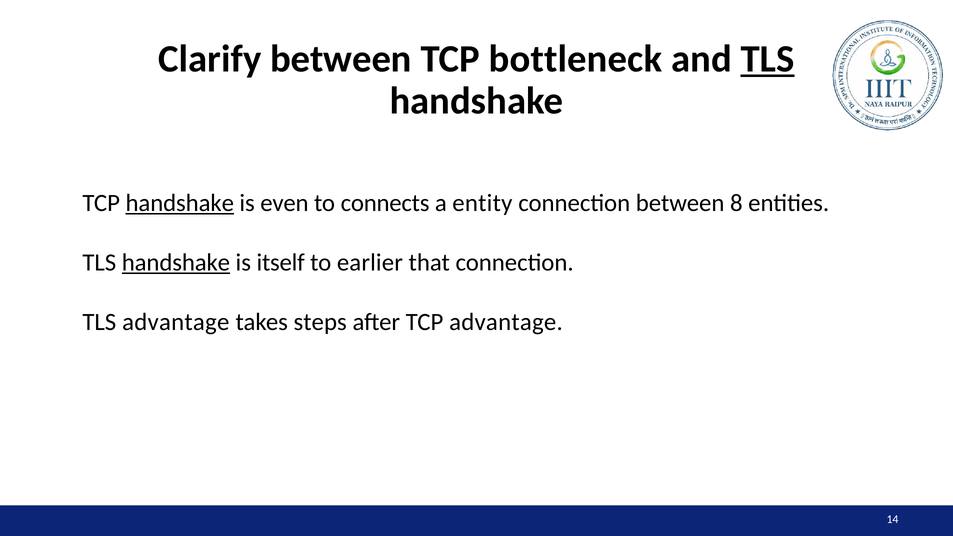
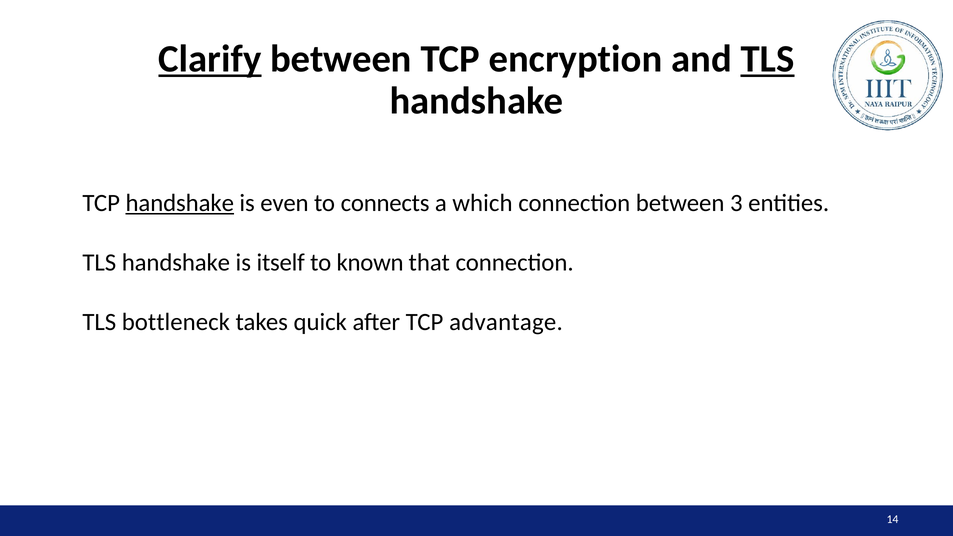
Clarify underline: none -> present (210, 59)
bottleneck: bottleneck -> encryption (576, 59)
entity: entity -> which (482, 203)
8: 8 -> 3 (736, 203)
handshake underline: present -> none (176, 263)
earlier: earlier -> known (370, 263)
TLS advantage: advantage -> bottleneck (176, 322)
steps: steps -> quick (320, 322)
